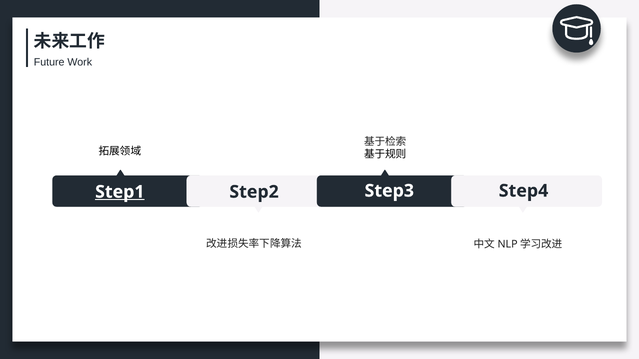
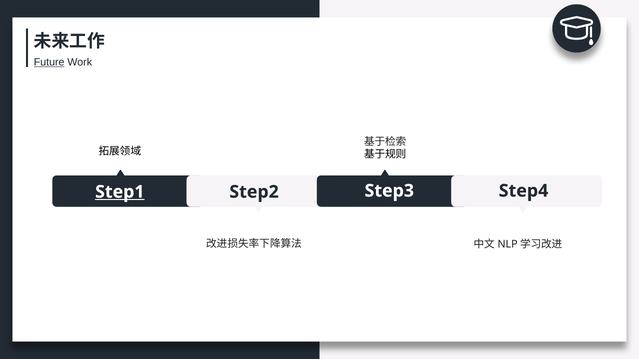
Future underline: none -> present (49, 62)
